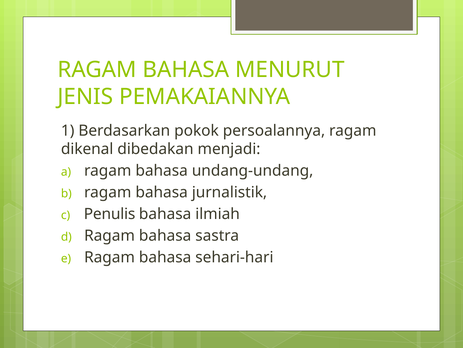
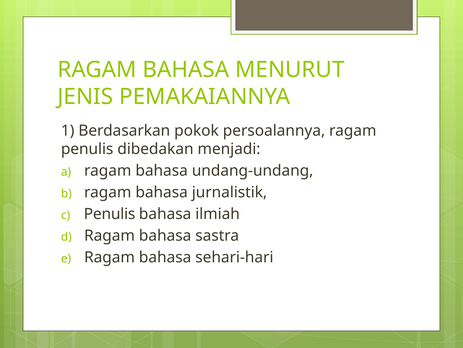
dikenal: dikenal -> penulis (87, 149)
